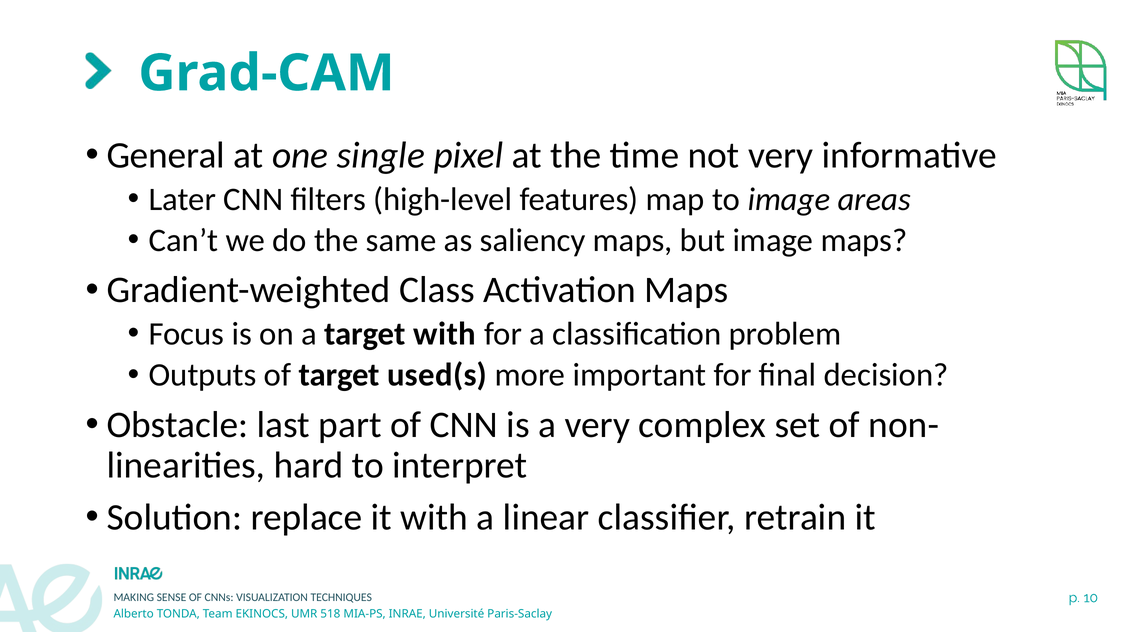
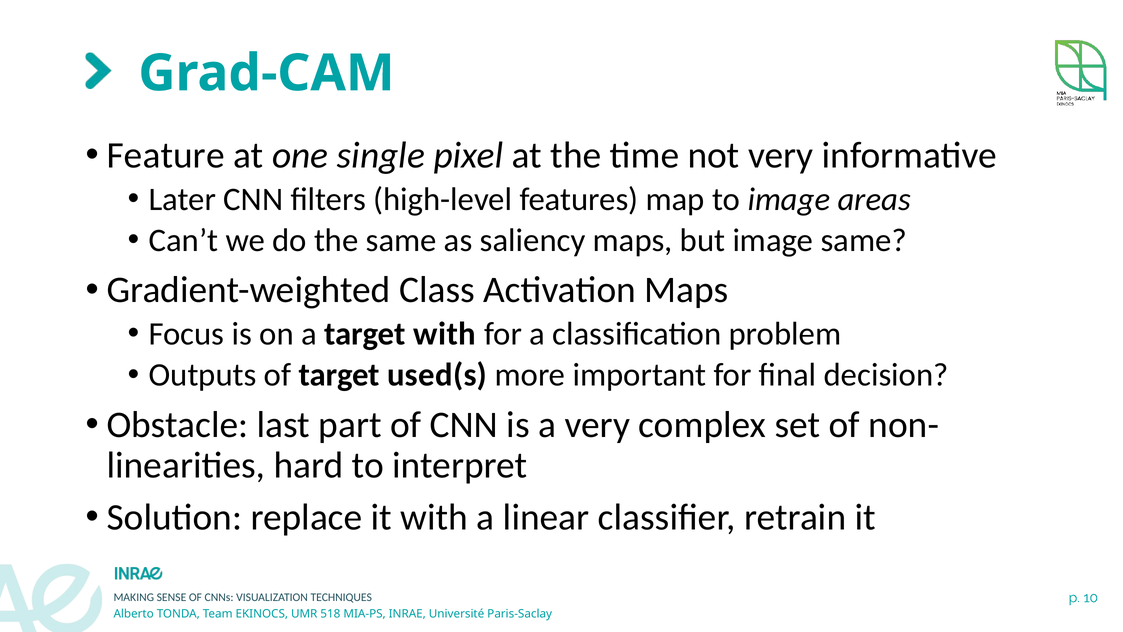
General: General -> Feature (166, 155)
image maps: maps -> same (864, 240)
